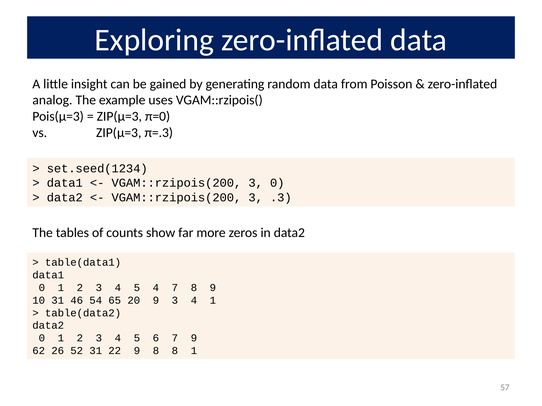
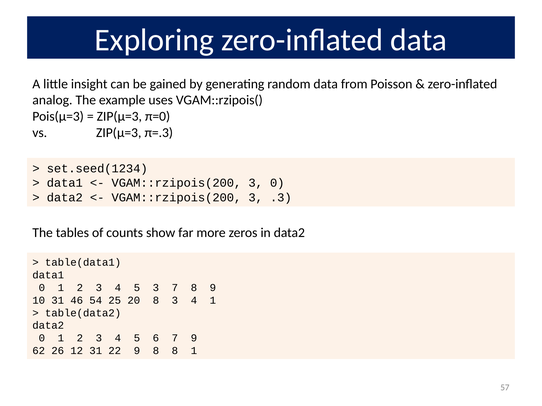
5 4: 4 -> 3 (156, 288)
65: 65 -> 25 (115, 301)
20 9: 9 -> 8 (156, 301)
52: 52 -> 12 (77, 351)
